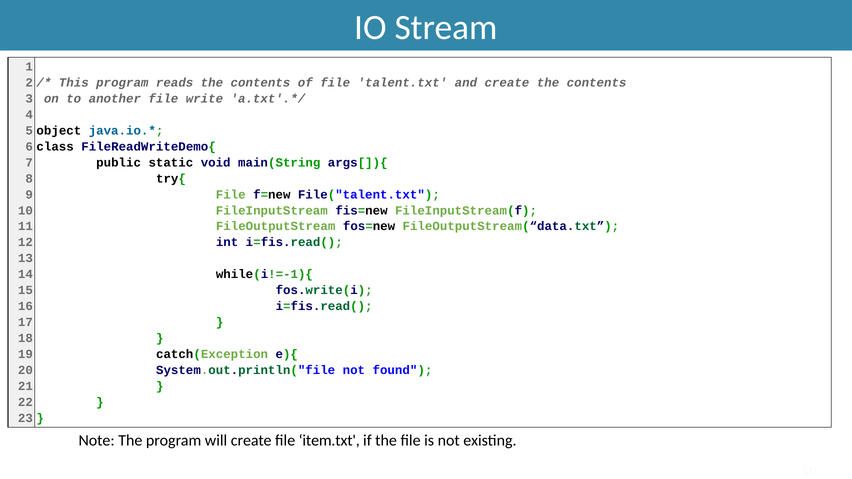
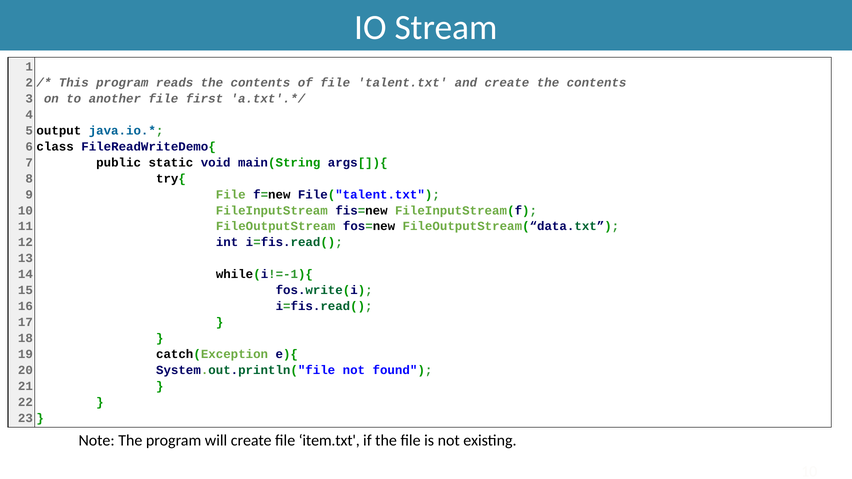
write: write -> first (204, 99)
object: object -> output (59, 131)
